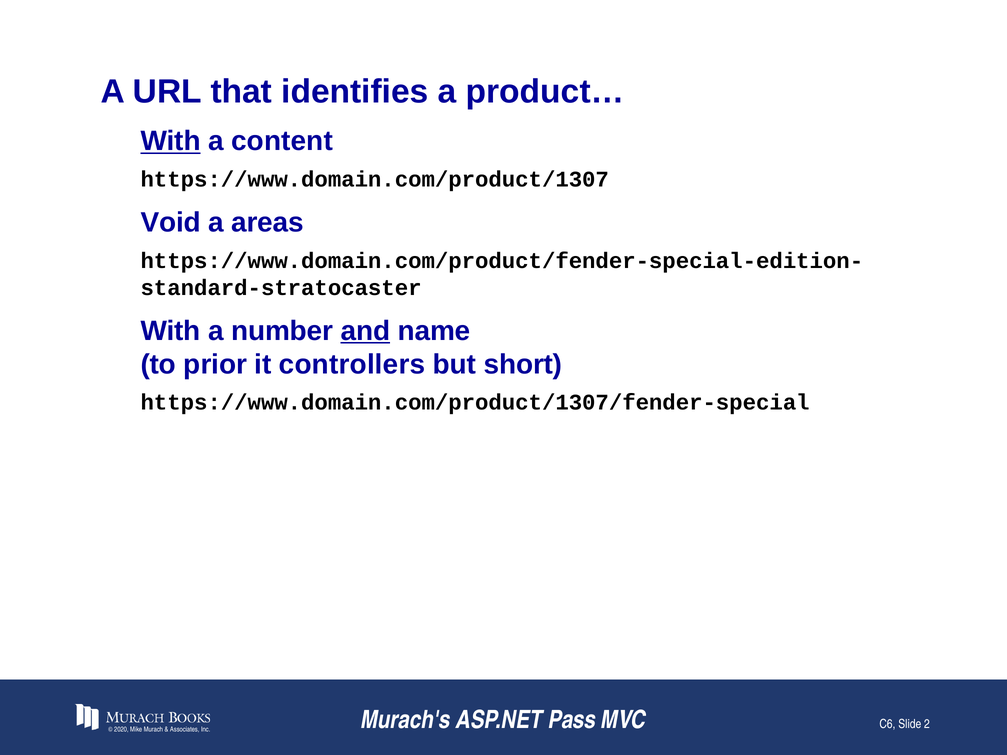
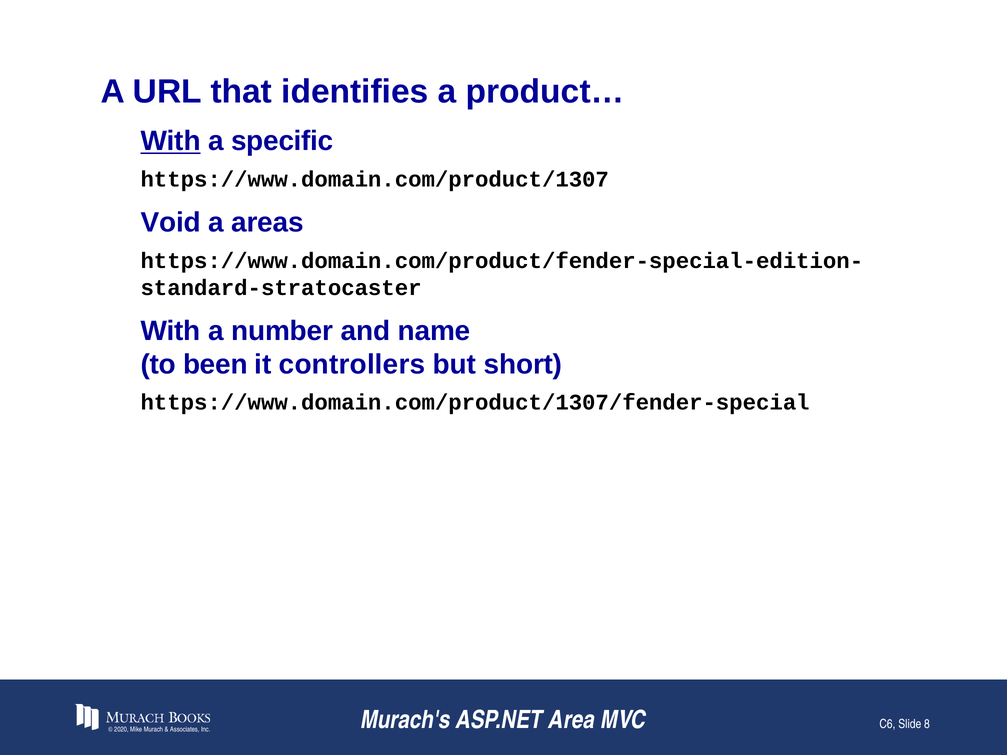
content: content -> specific (282, 141)
and underline: present -> none (365, 331)
prior: prior -> been (215, 365)
Pass: Pass -> Area (572, 720)
2: 2 -> 8 (927, 725)
